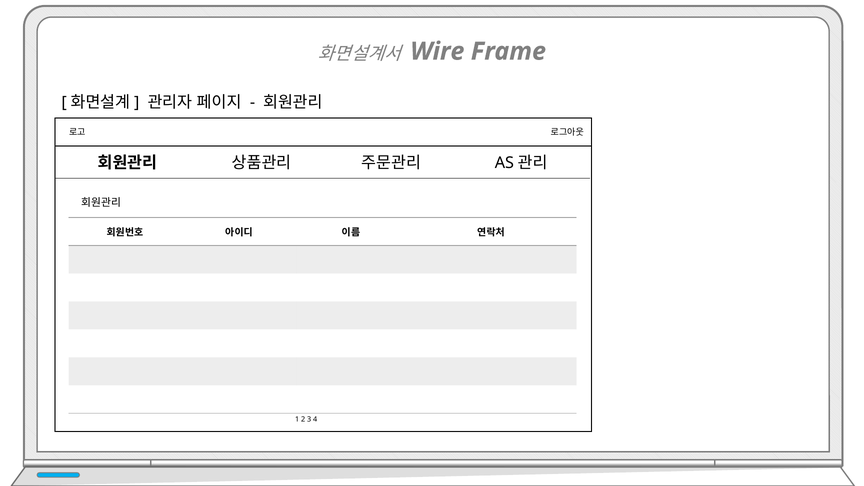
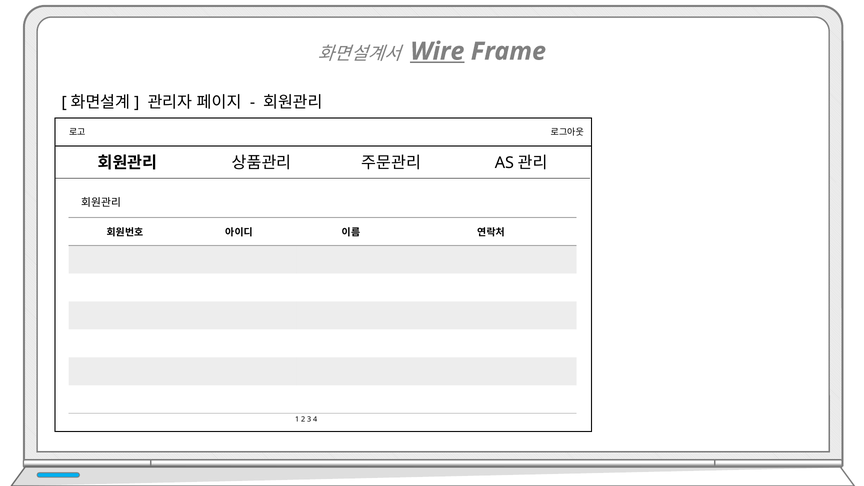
Wire underline: none -> present (437, 51)
